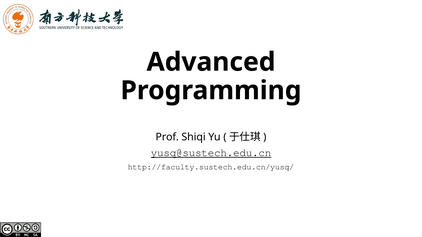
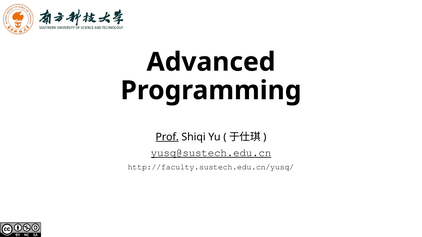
Prof underline: none -> present (167, 137)
